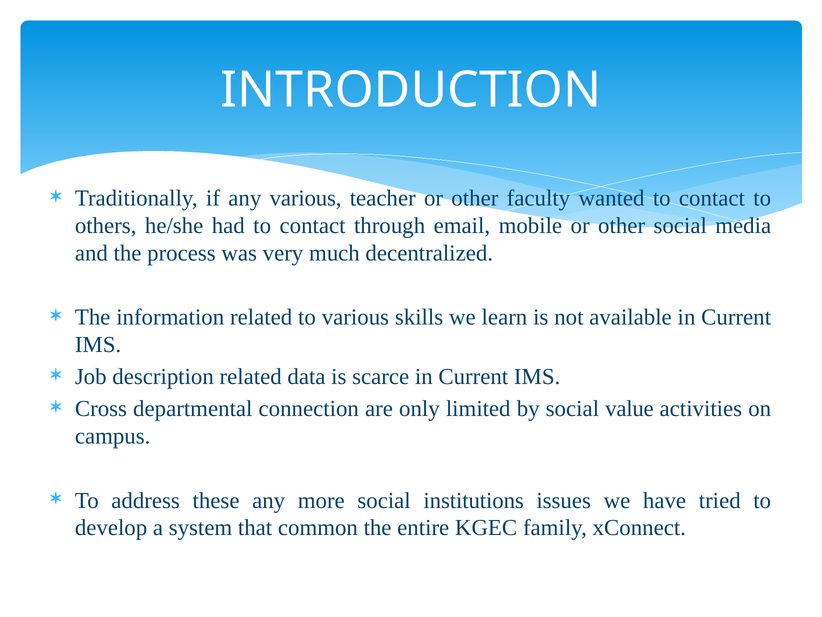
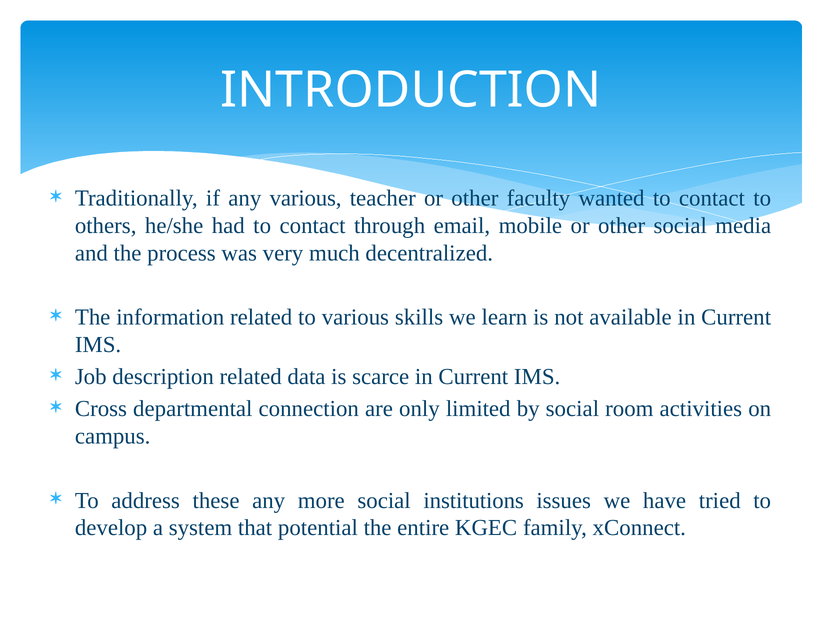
value: value -> room (629, 409)
common: common -> potential (318, 528)
